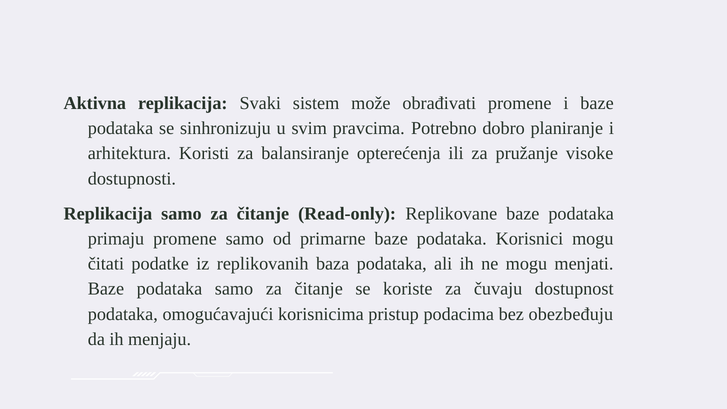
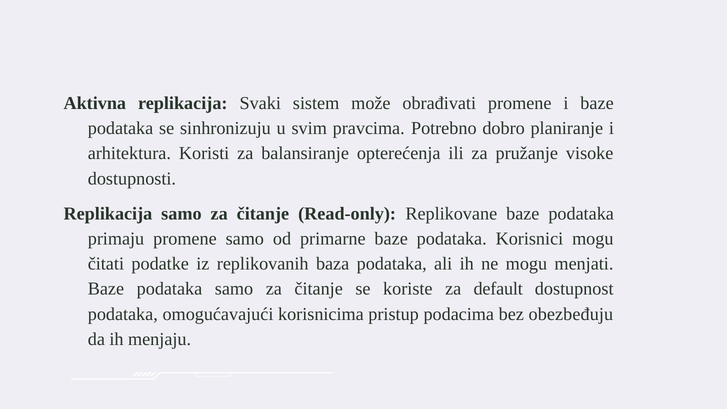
čuvaju: čuvaju -> default (498, 289)
